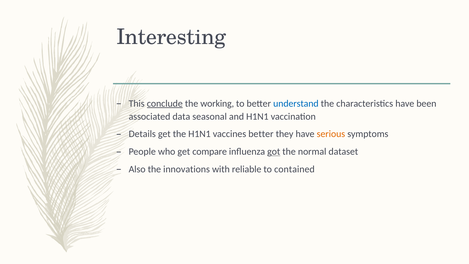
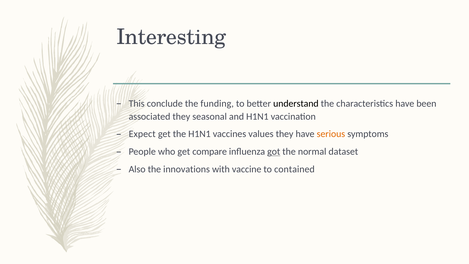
conclude underline: present -> none (165, 103)
working: working -> funding (217, 103)
understand colour: blue -> black (296, 103)
associated data: data -> they (181, 116)
Details: Details -> Expect (142, 134)
vaccines better: better -> values (261, 134)
reliable: reliable -> vaccine (247, 169)
